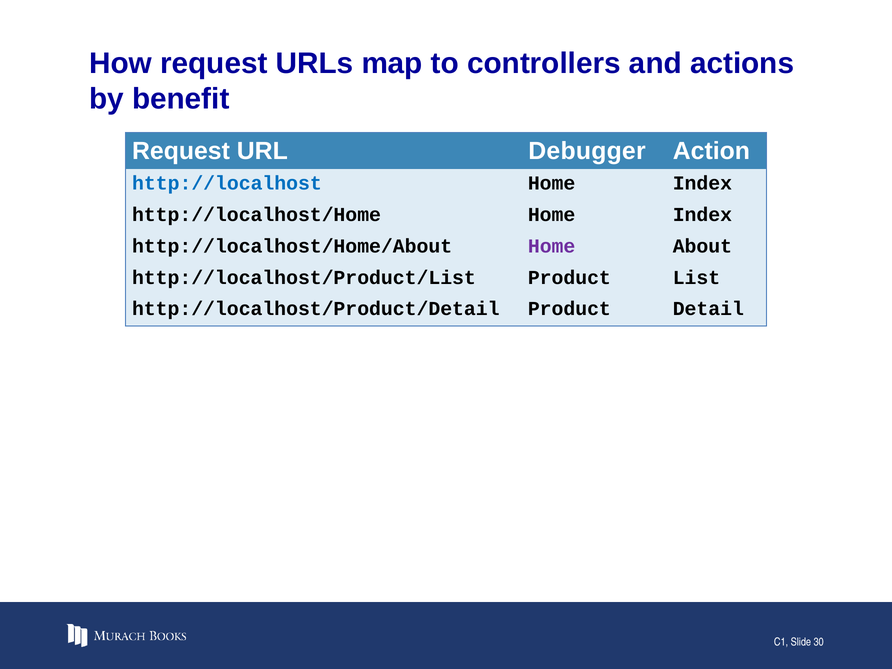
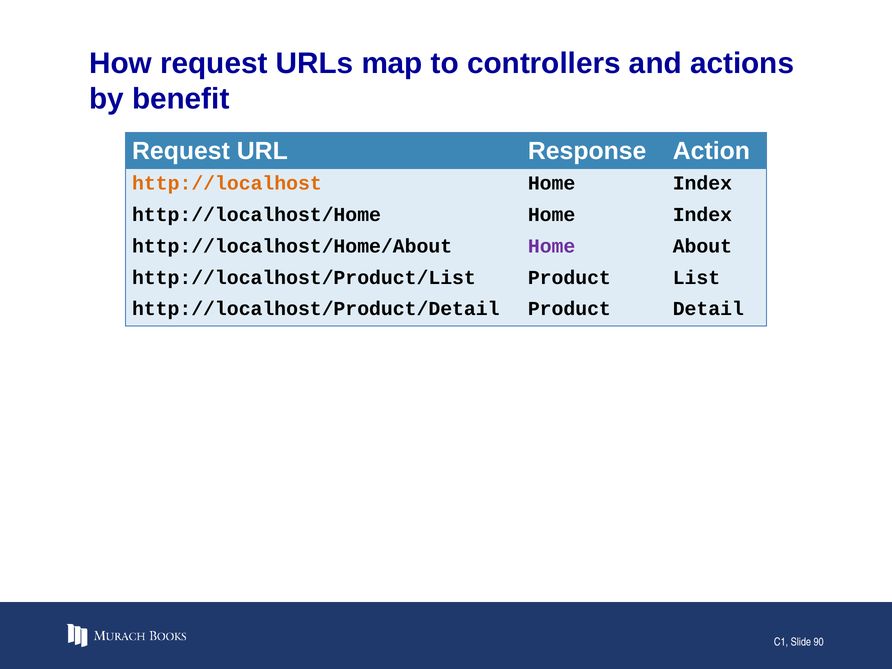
Debugger: Debugger -> Response (587, 151)
http://localhost colour: blue -> orange (227, 183)
30: 30 -> 90 (819, 642)
